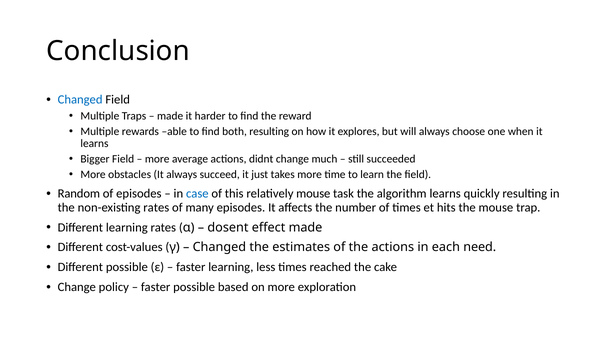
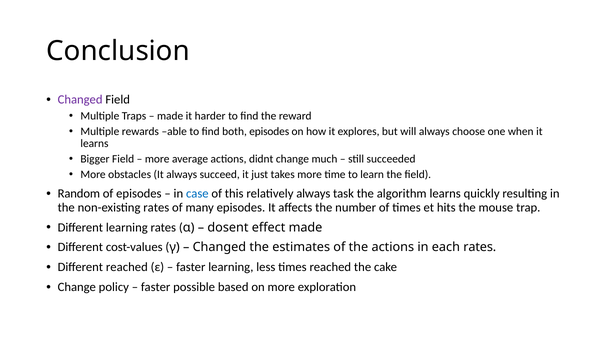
Changed colour: blue -> purple (80, 100)
both resulting: resulting -> episodes (269, 132)
relatively mouse: mouse -> always (313, 194)
each need: need -> rates (480, 248)
Different possible: possible -> reached (127, 268)
